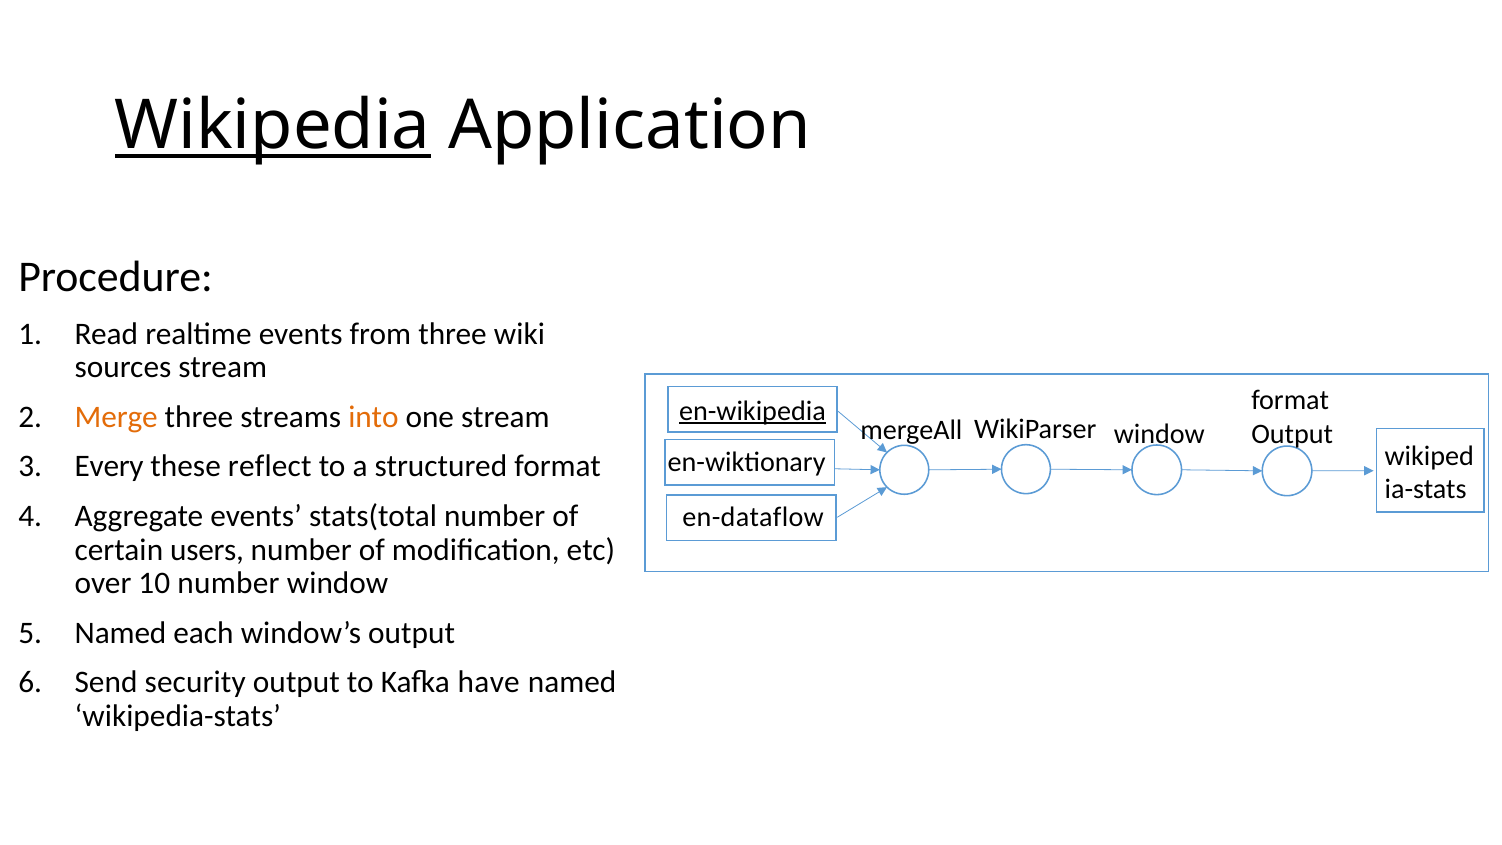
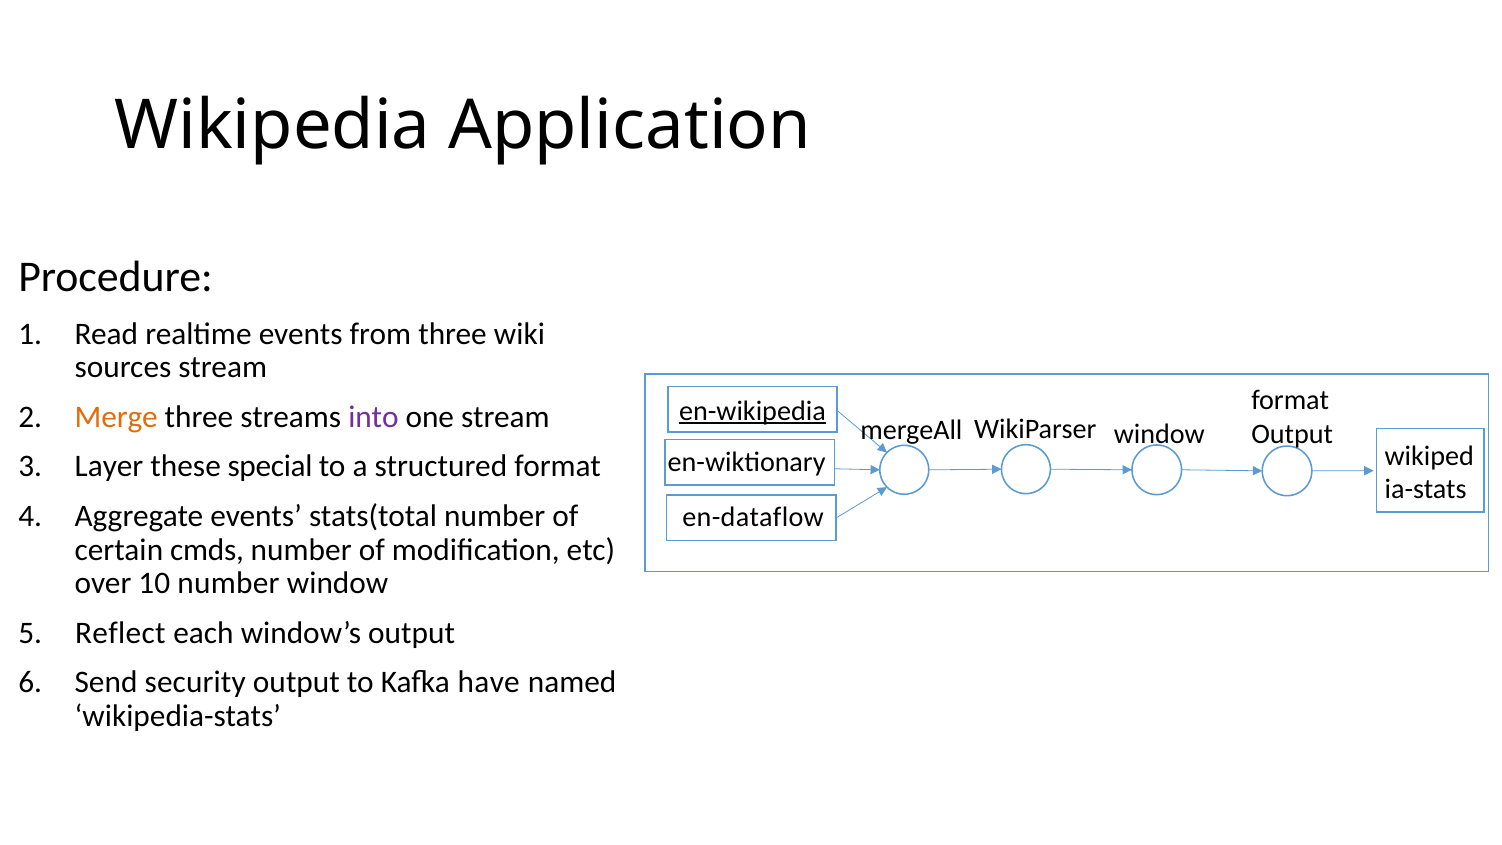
Wikipedia underline: present -> none (273, 126)
into colour: orange -> purple (373, 417)
Every: Every -> Layer (109, 466)
reflect: reflect -> special (270, 466)
users: users -> cmds (207, 550)
Named: Named -> Reflect (120, 633)
